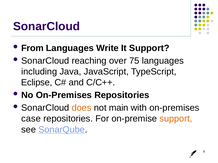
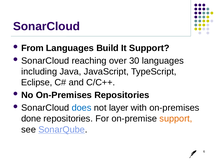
Write: Write -> Build (107, 48)
75: 75 -> 30 (134, 61)
does colour: orange -> blue (82, 108)
main: main -> layer (119, 108)
case: case -> done (31, 119)
